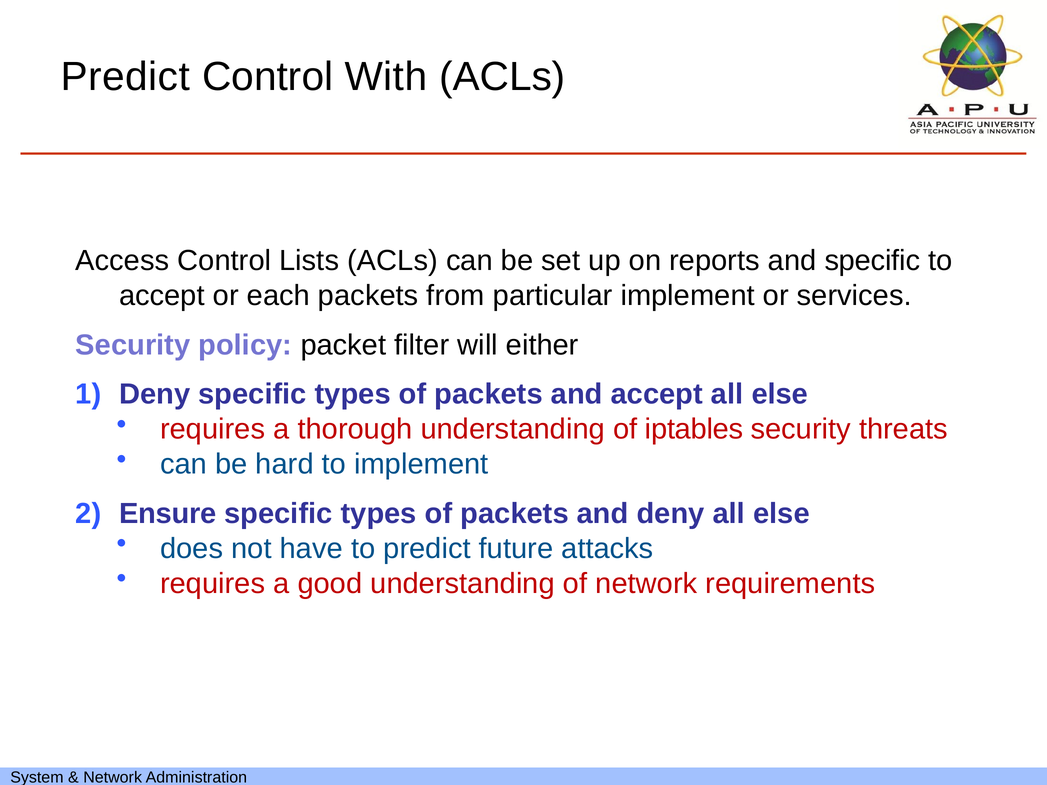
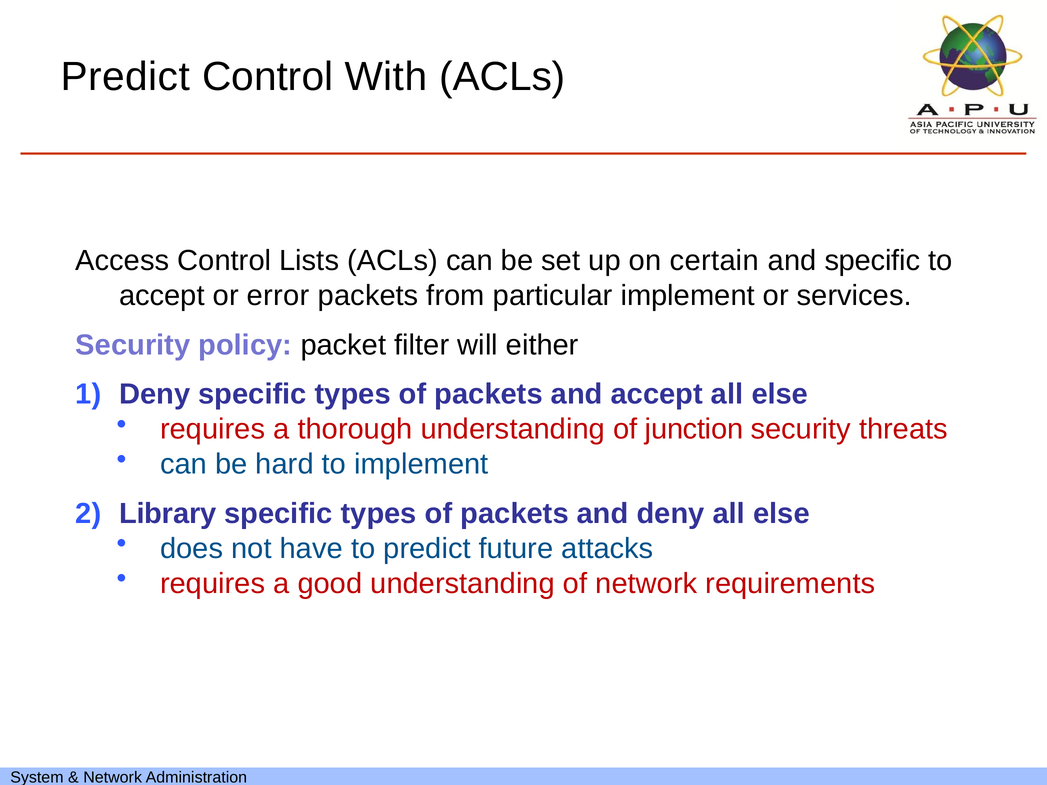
reports: reports -> certain (714, 261)
each: each -> error (278, 296)
iptables: iptables -> junction (694, 429)
Ensure: Ensure -> Library (168, 514)
